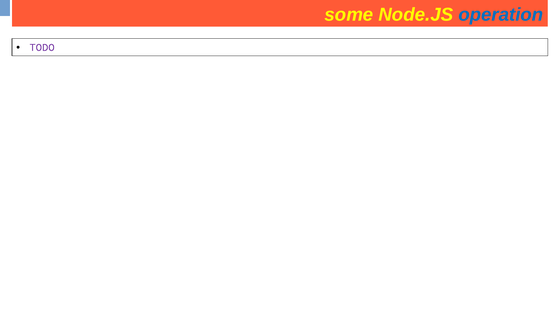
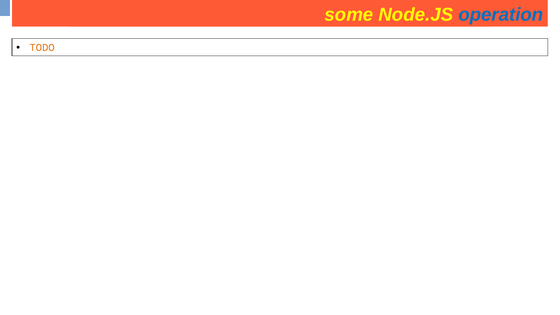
TODO colour: purple -> orange (42, 47)
